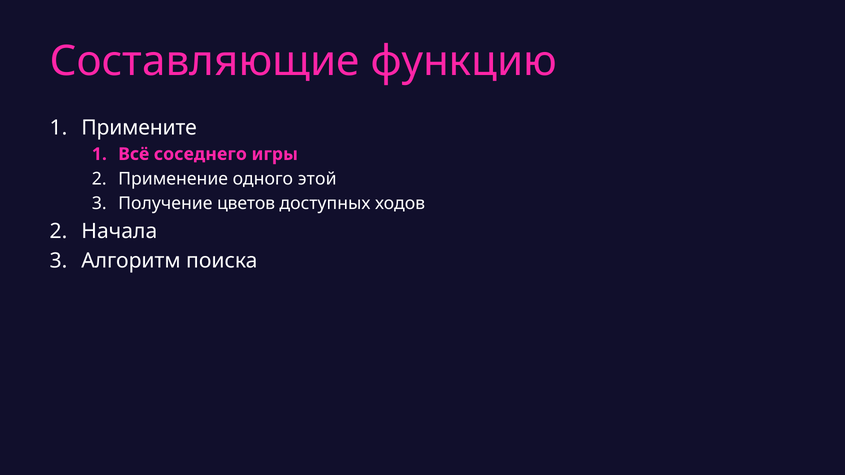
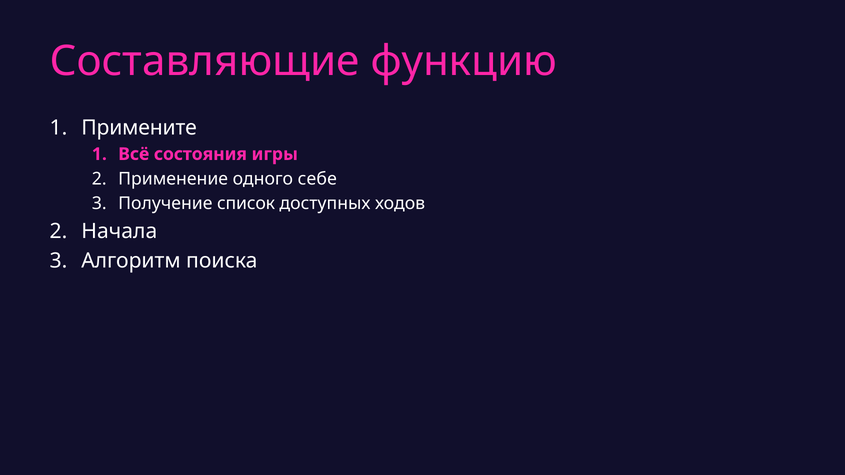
соседнего: соседнего -> состояния (200, 154)
этой: этой -> себе (317, 179)
цветов: цветов -> список (246, 203)
